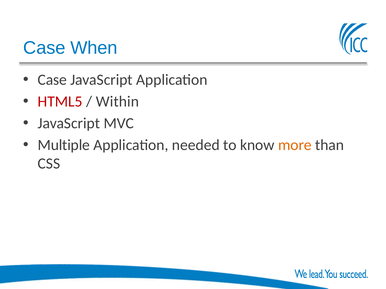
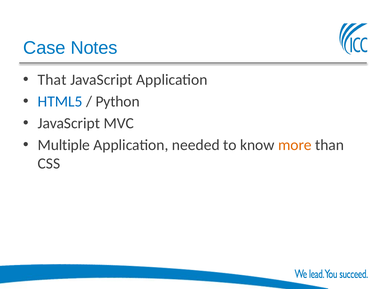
When: When -> Notes (94, 48)
Case: Case -> That (52, 80)
HTML5 colour: red -> blue (60, 102)
Within: Within -> Python (118, 102)
